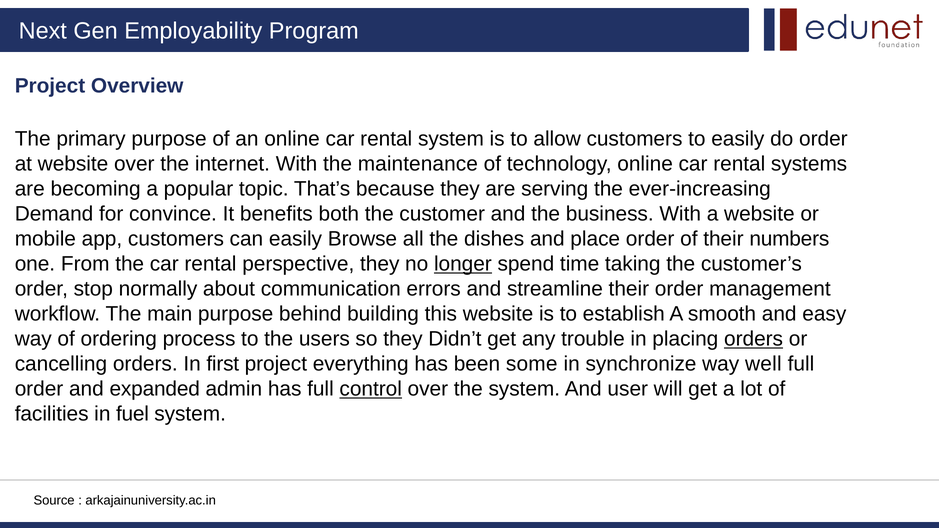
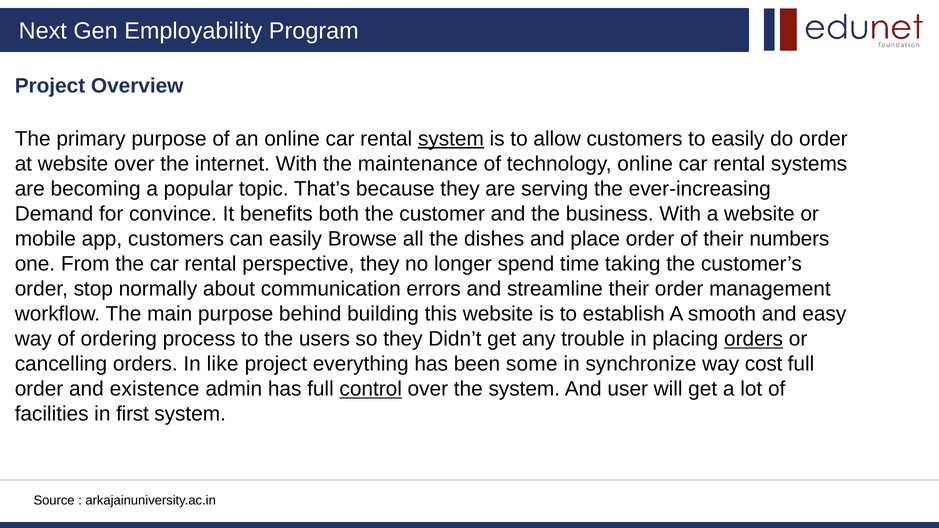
system underline: none -> present (451, 139)
longer underline: present -> none (463, 264)
first: first -> like (223, 364)
well: well -> cost (764, 364)
expanded: expanded -> existence (155, 389)
fuel: fuel -> first (133, 414)
